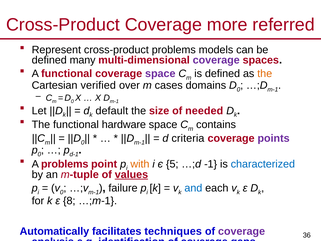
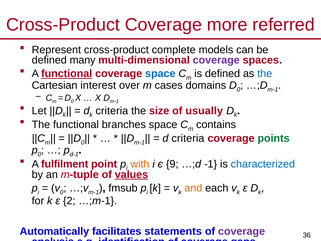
cross-product problems: problems -> complete (174, 50)
functional underline: none -> present (67, 74)
space colour: purple -> blue (160, 74)
the colour: orange -> blue (265, 74)
verified: verified -> interest (98, 85)
k default: default -> criteria (112, 111)
needed: needed -> usually (204, 111)
hardware: hardware -> branches (124, 124)
points colour: purple -> green (274, 138)
A problems: problems -> fulfilment (65, 164)
5: 5 -> 9 (172, 164)
failure: failure -> fmsub (123, 188)
and colour: blue -> orange (193, 188)
8: 8 -> 2 (69, 201)
techniques: techniques -> statements (173, 231)
